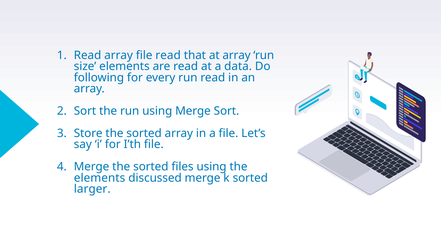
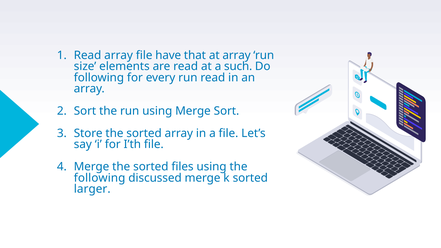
file read: read -> have (168, 55)
data: data -> such (238, 66)
elements: elements -> following (100, 178)
